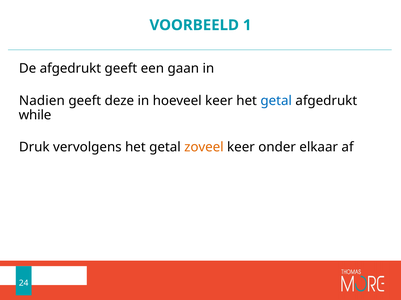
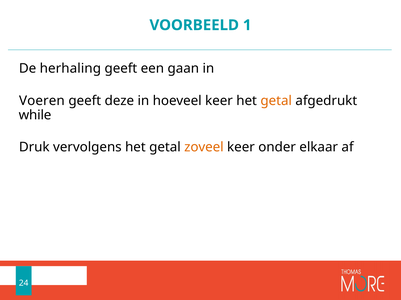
De afgedrukt: afgedrukt -> herhaling (70, 69)
Nadien: Nadien -> Voeren (42, 101)
getal colour: blue -> orange (276, 101)
